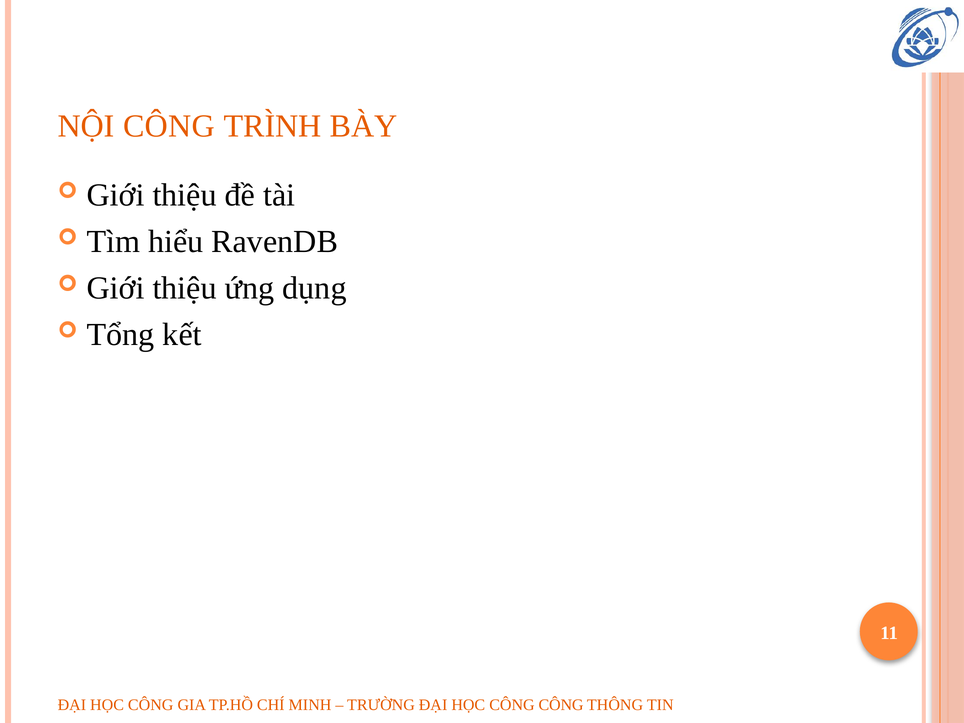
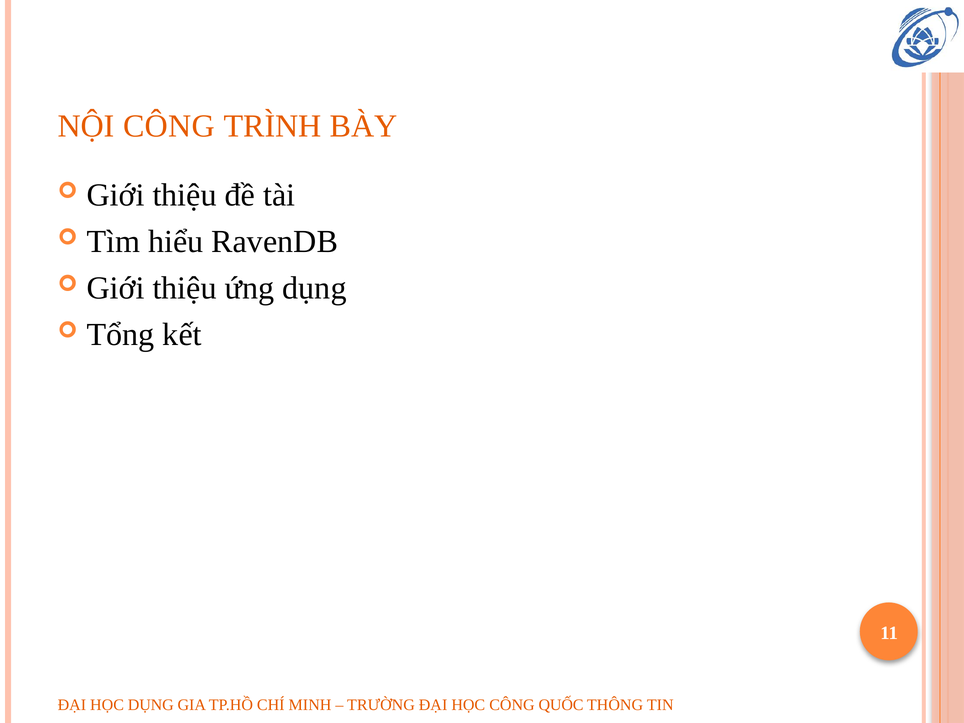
CÔNG: CÔNG -> DỤNG (151, 705)
CÔNG CÔNG: CÔNG -> QUỐC (561, 705)
